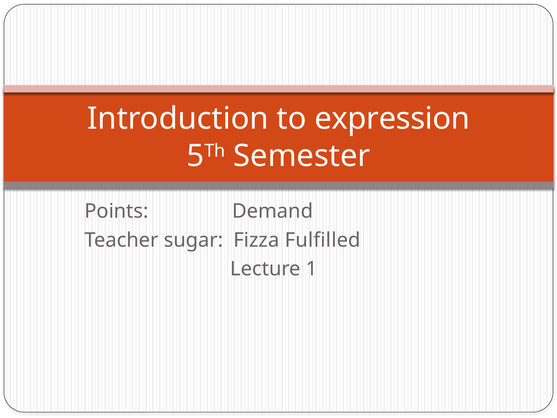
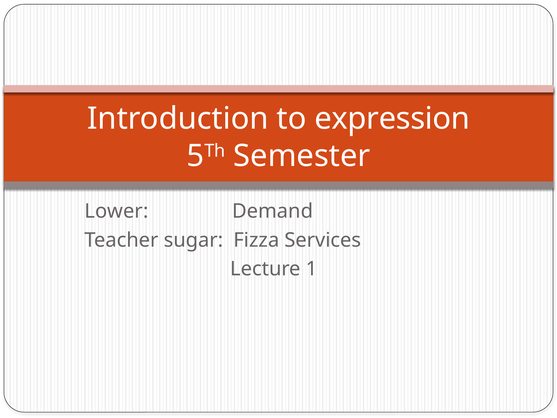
Points: Points -> Lower (116, 211)
Fulfilled: Fulfilled -> Services (323, 240)
